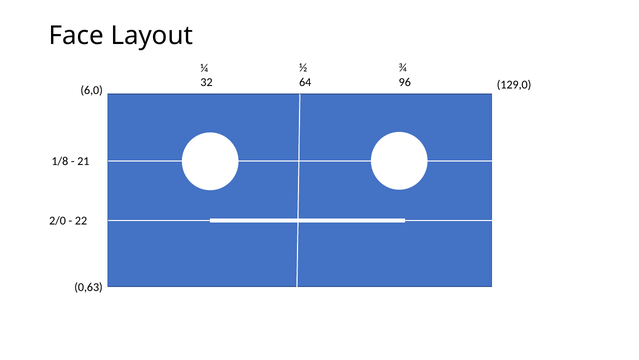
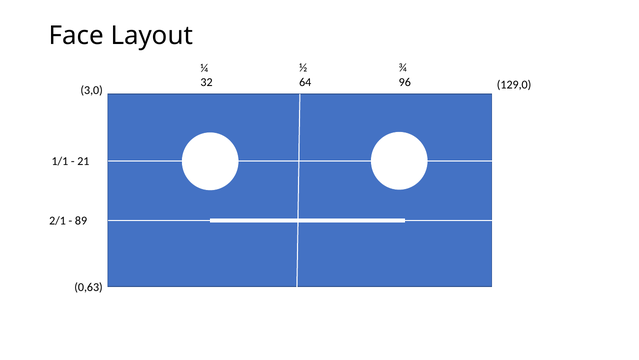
6,0: 6,0 -> 3,0 (92, 90)
1/8: 1/8 -> 1/1 (60, 161)
2/0: 2/0 -> 2/1 (58, 221)
22: 22 -> 89 (81, 221)
